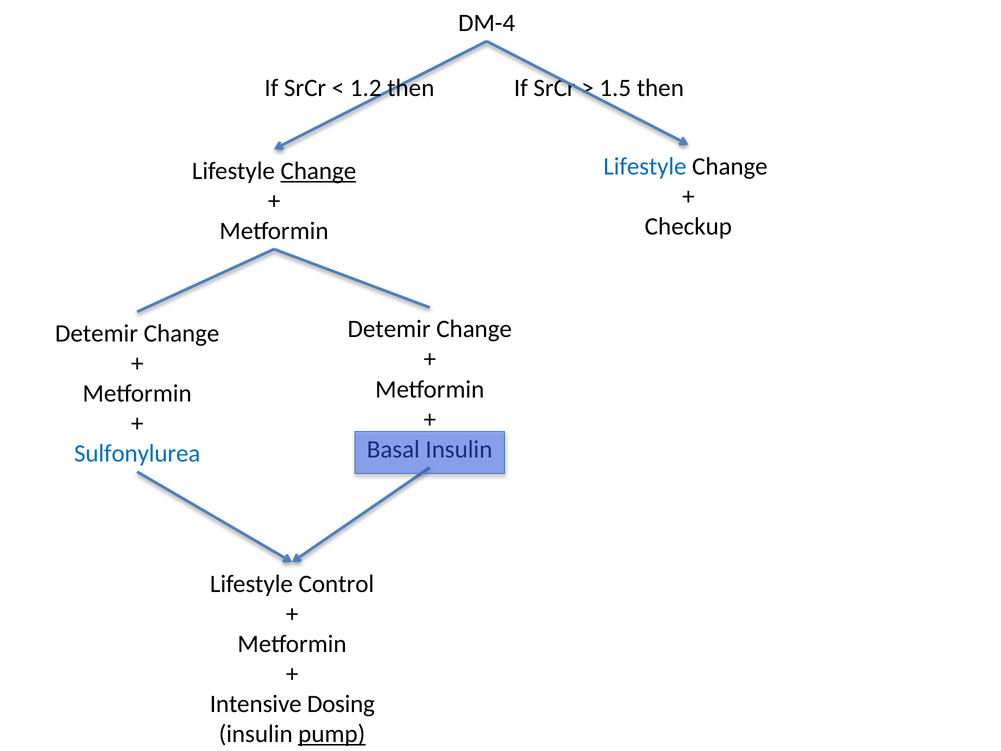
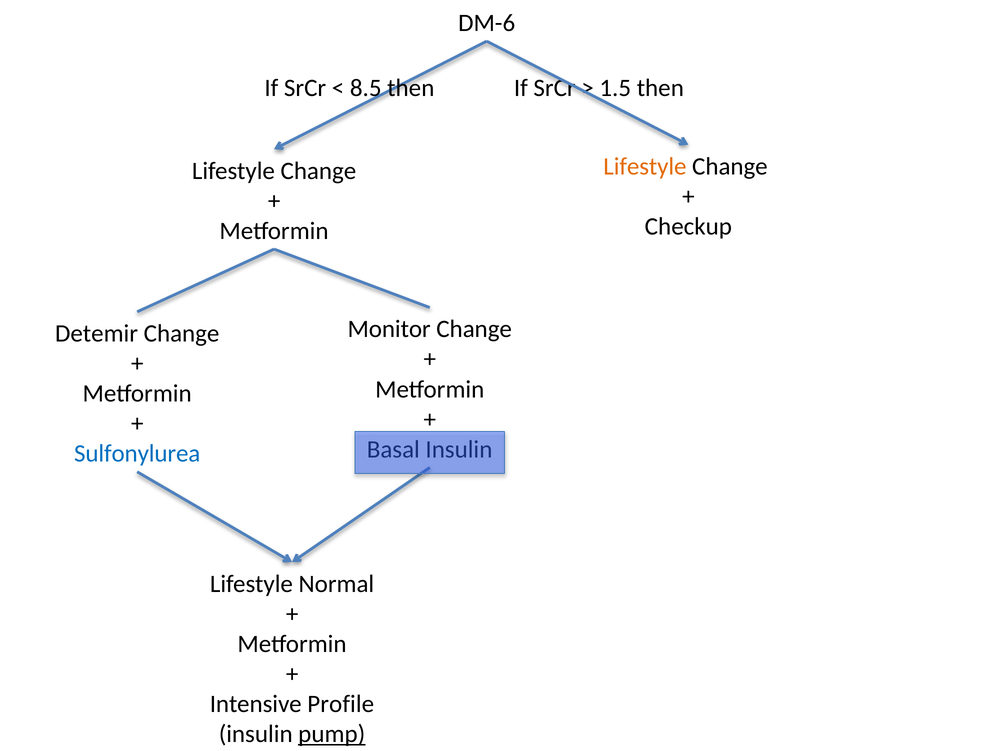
DM-4: DM-4 -> DM-6 (487, 23)
1.2: 1.2 -> 8.5 (366, 88)
Lifestyle colour: blue -> orange (645, 166)
Change underline: present -> none (318, 171)
Detemir: Detemir -> Monitor (389, 329)
Control: Control -> Normal (336, 584)
Dosing: Dosing -> Profile (341, 704)
